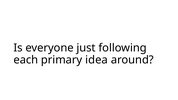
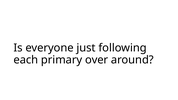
idea: idea -> over (97, 60)
